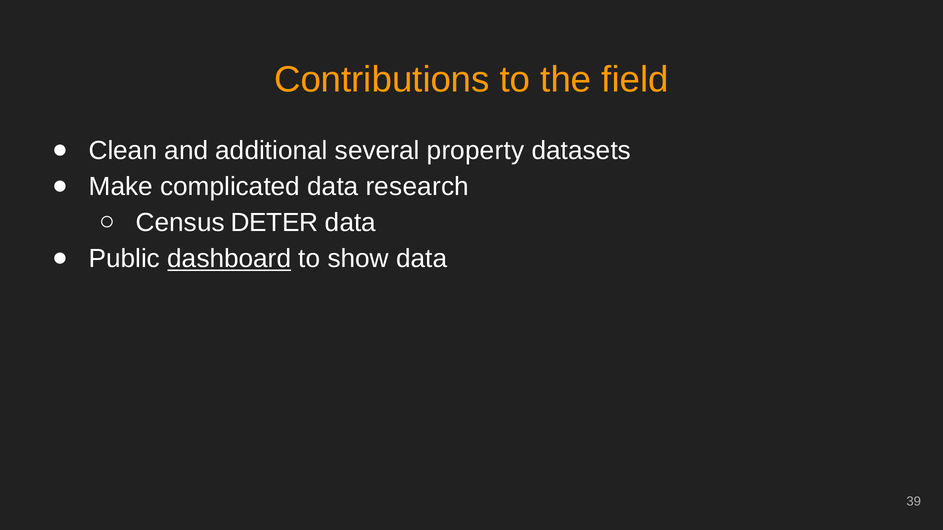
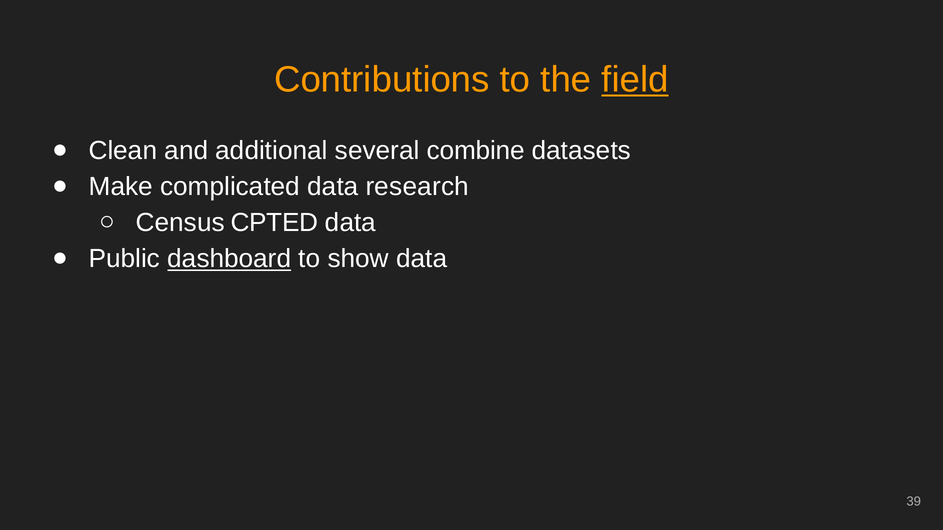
field underline: none -> present (635, 80)
property: property -> combine (476, 151)
DETER: DETER -> CPTED (274, 223)
